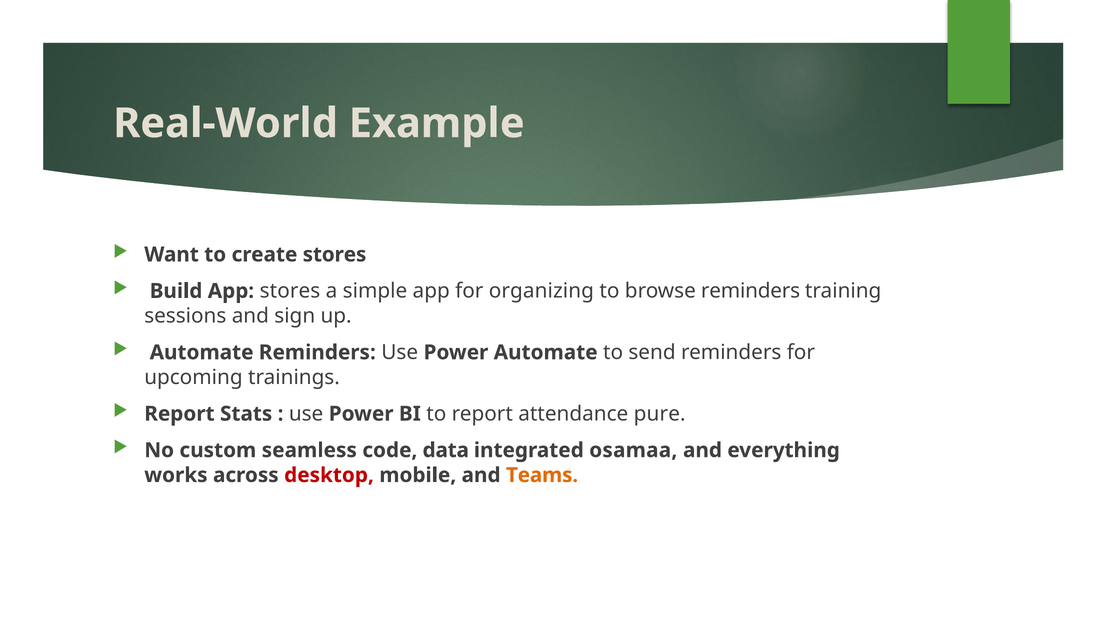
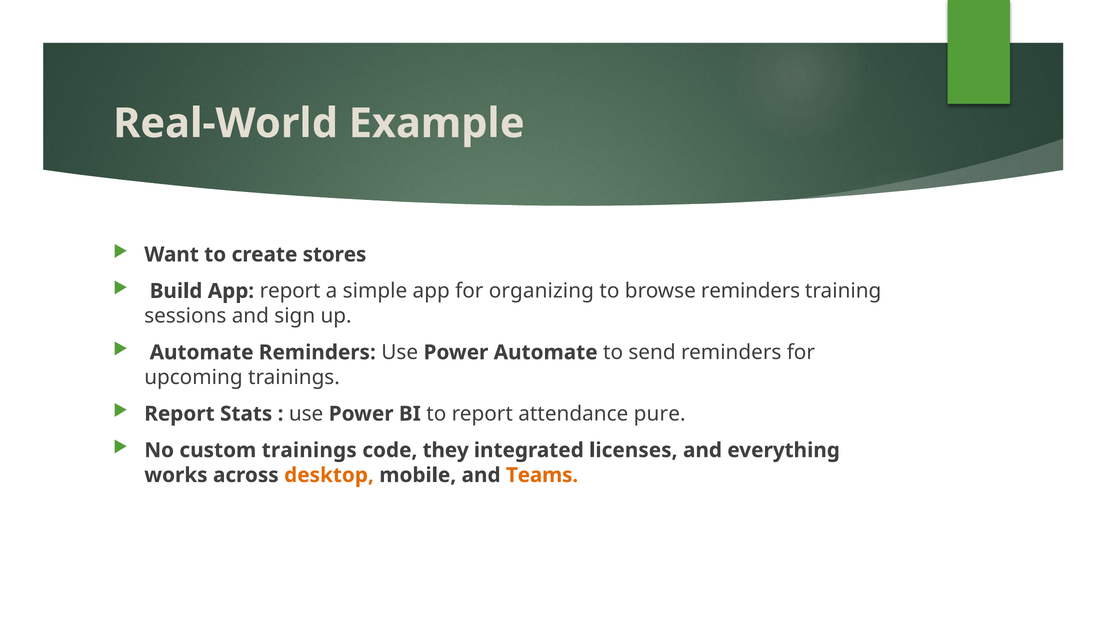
App stores: stores -> report (290, 291)
custom seamless: seamless -> trainings (309, 450)
data: data -> they (446, 450)
osamaa: osamaa -> licenses (633, 450)
desktop colour: red -> orange (329, 475)
